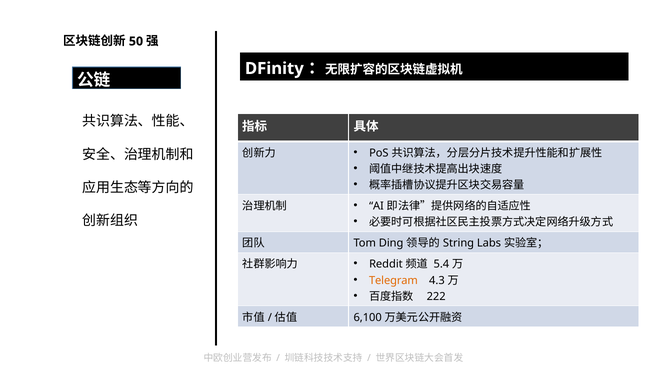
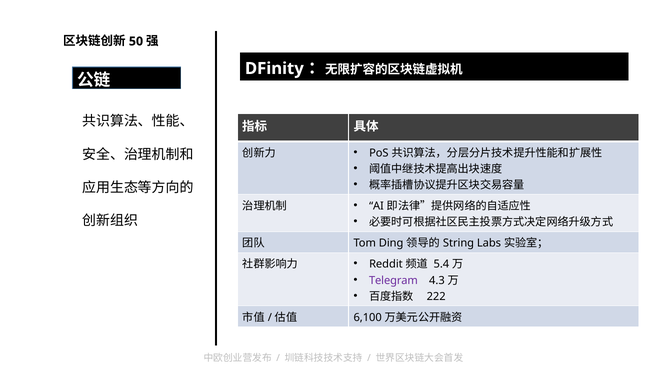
Telegram colour: orange -> purple (393, 281)
